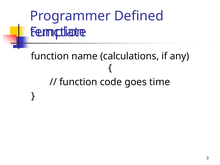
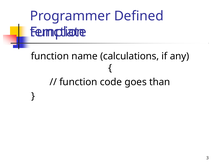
time: time -> than (160, 82)
